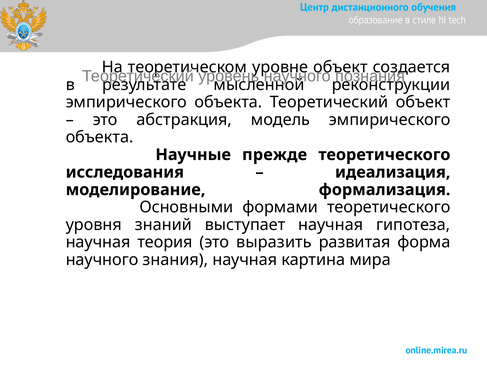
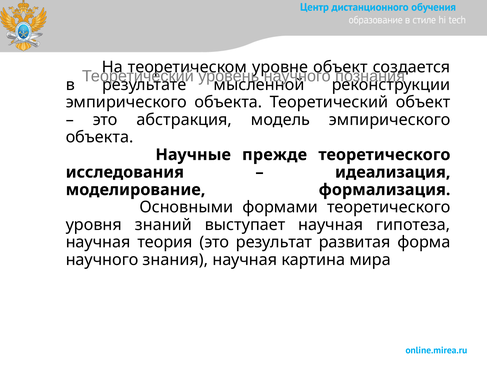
выразить: выразить -> результат (274, 242)
